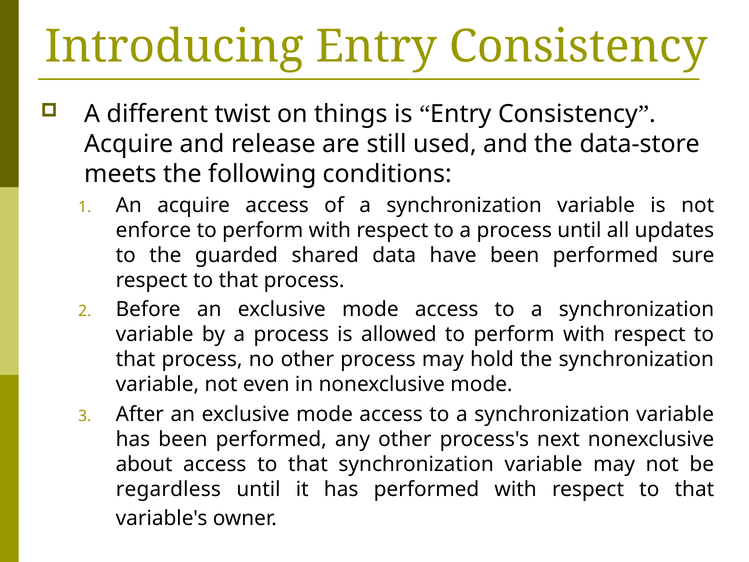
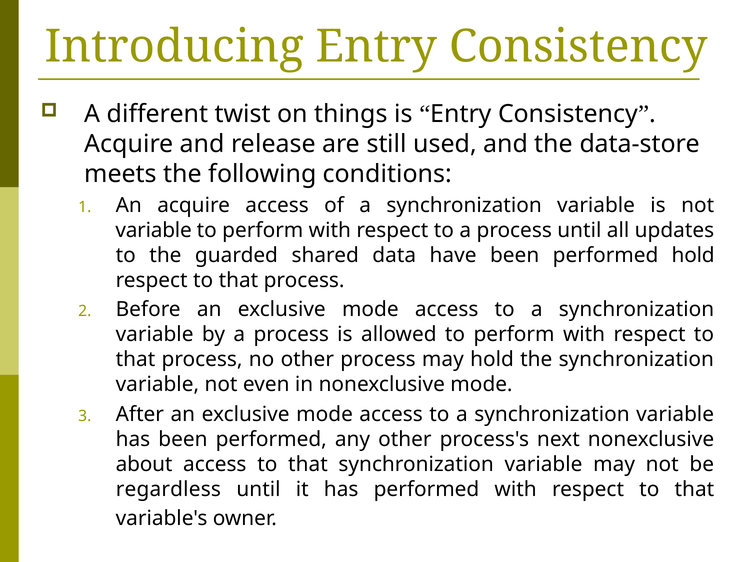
enforce: enforce -> variable (154, 230)
performed sure: sure -> hold (693, 255)
